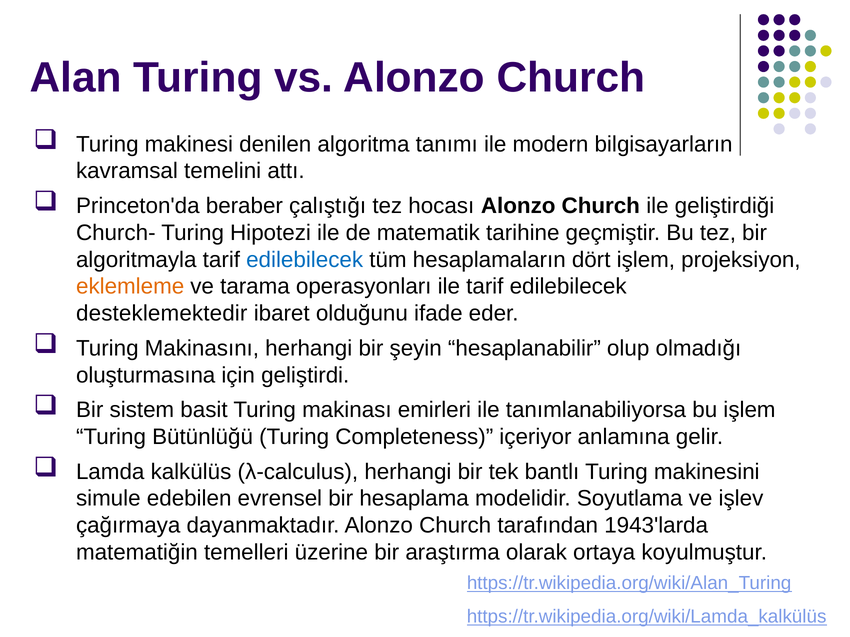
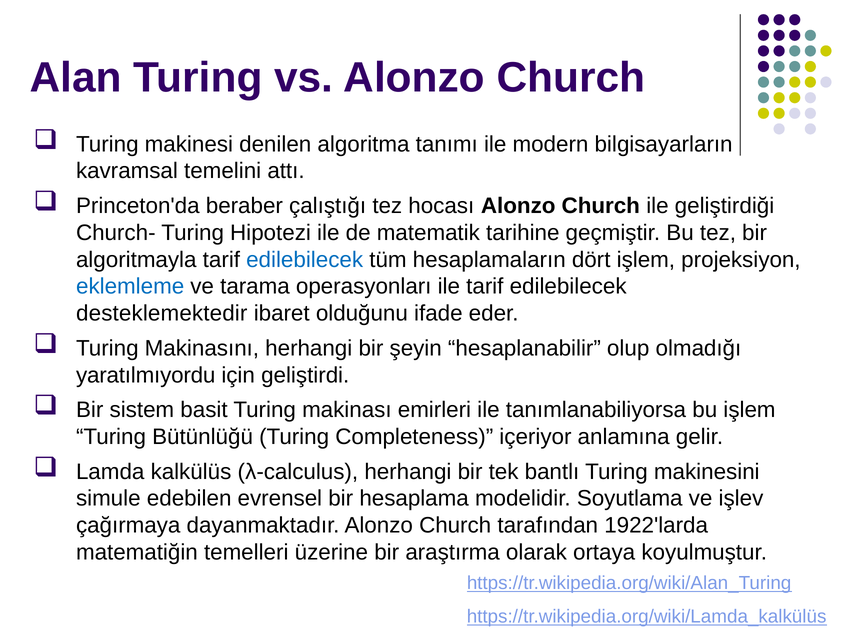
eklemleme colour: orange -> blue (130, 287)
oluşturmasına: oluşturmasına -> yaratılmıyordu (146, 375)
1943'larda: 1943'larda -> 1922'larda (656, 526)
